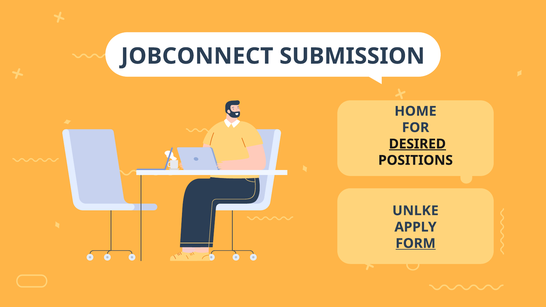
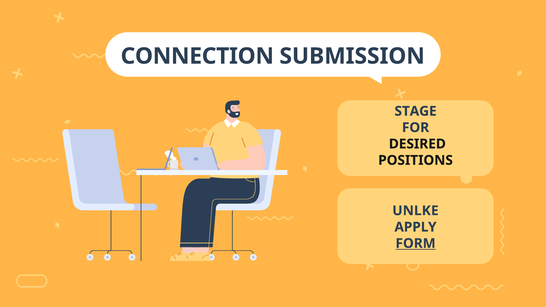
JOBCONNECT: JOBCONNECT -> CONNECTION (197, 56)
HOME: HOME -> STAGE (416, 111)
DESIRED underline: present -> none (417, 144)
